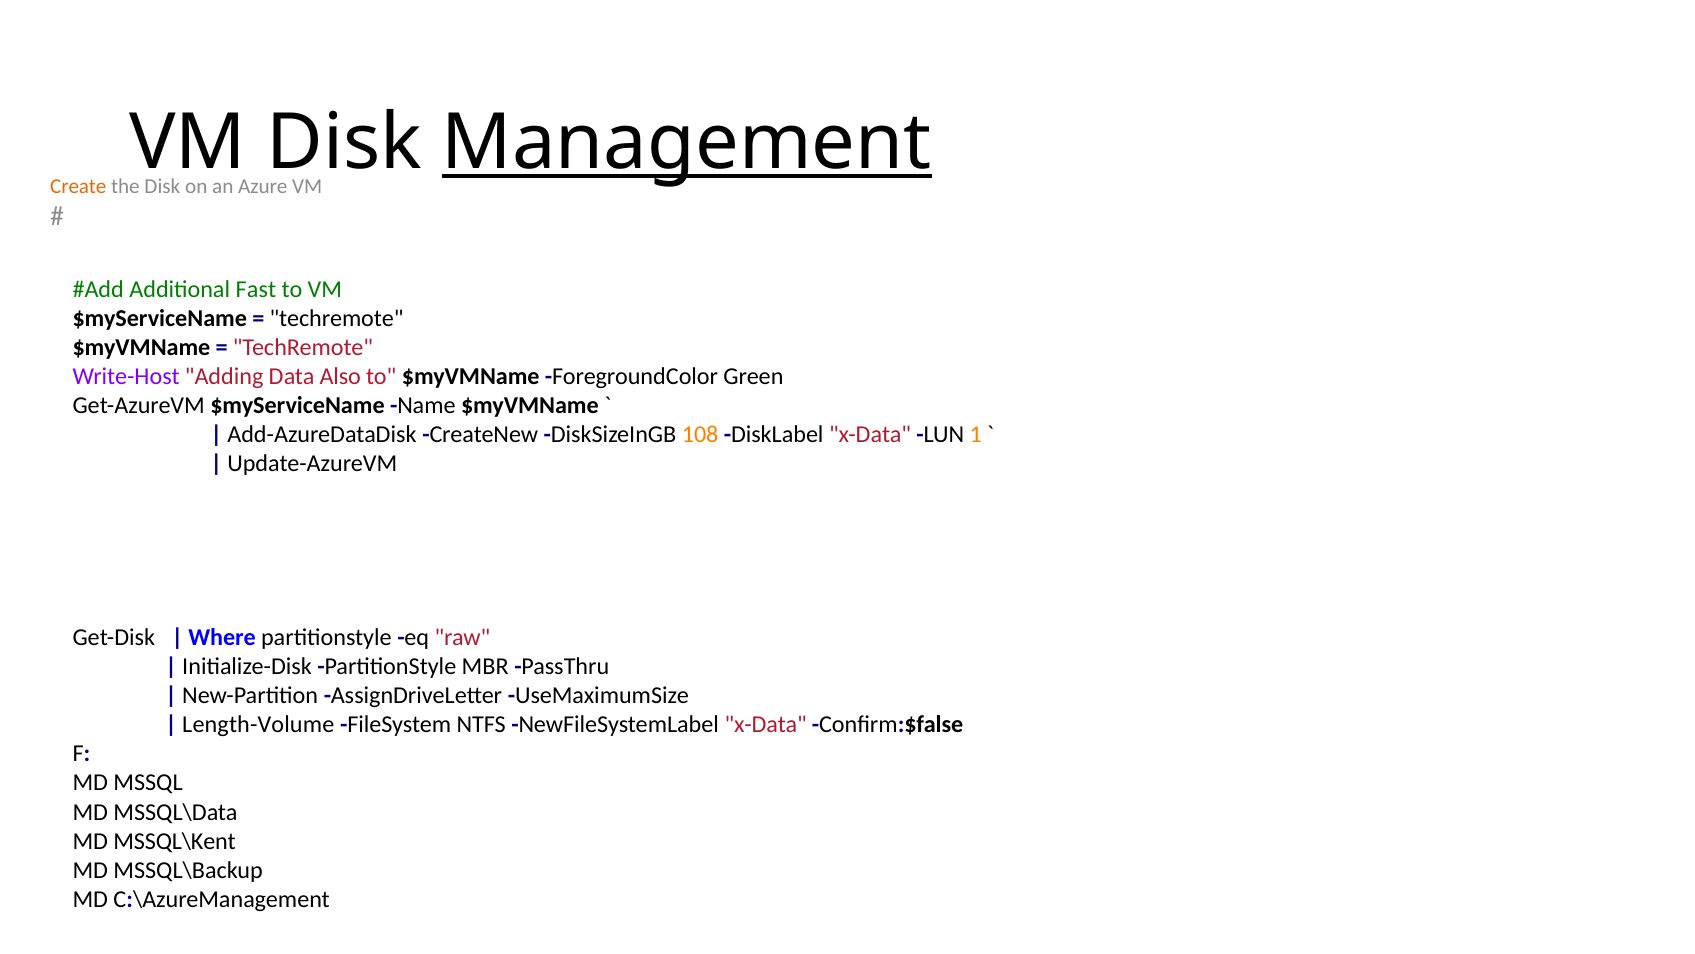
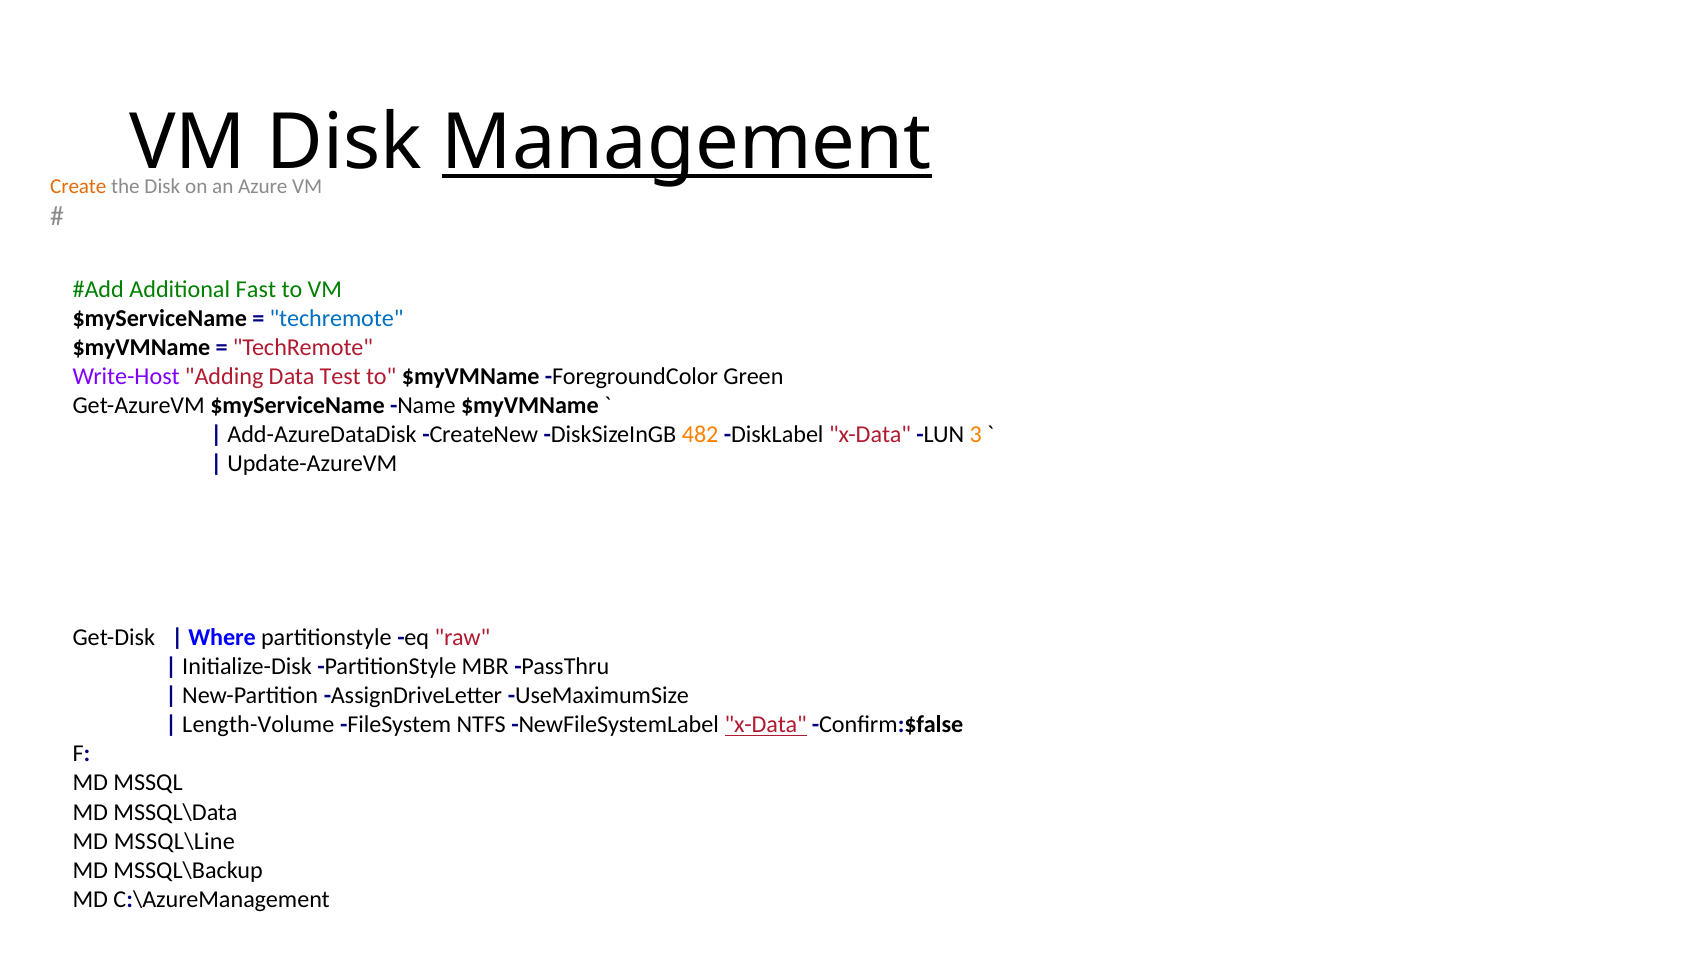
techremote colour: black -> blue (337, 319)
Also: Also -> Test (340, 377)
108: 108 -> 482 (700, 435)
1: 1 -> 3 (976, 435)
x-Data underline: none -> present (766, 724)
MSSQL\Kent: MSSQL\Kent -> MSSQL\Line (174, 841)
